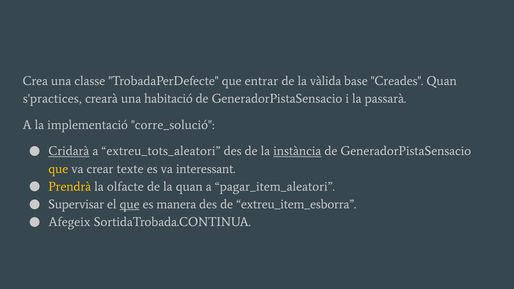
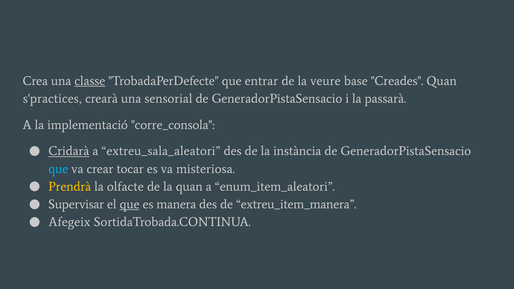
classe underline: none -> present (90, 81)
vàlida: vàlida -> veure (325, 81)
habitació: habitació -> sensorial (168, 99)
corre_solució: corre_solució -> corre_consola (173, 125)
extreu_tots_aleatori: extreu_tots_aleatori -> extreu_sala_aleatori (161, 151)
instància underline: present -> none (297, 151)
que colour: yellow -> light blue (58, 169)
texte: texte -> tocar (130, 169)
interessant: interessant -> misteriosa (206, 169)
pagar_item_aleatori: pagar_item_aleatori -> enum_item_aleatori (275, 187)
extreu_item_esborra: extreu_item_esborra -> extreu_item_manera (296, 204)
